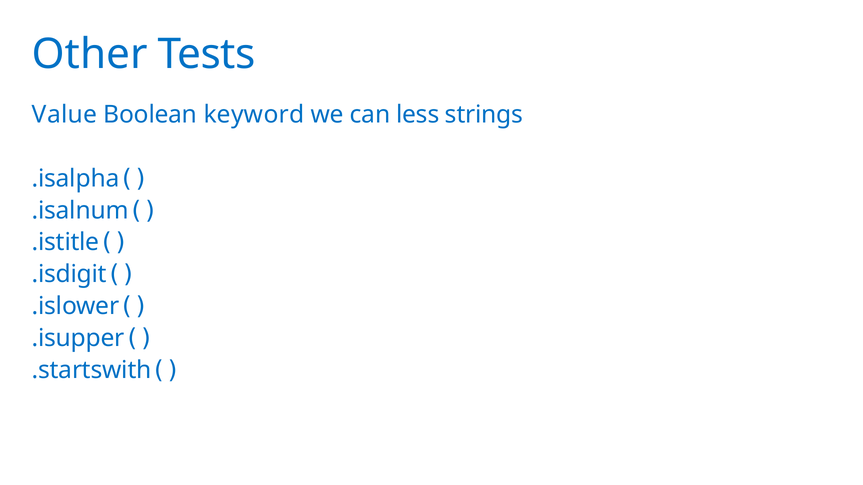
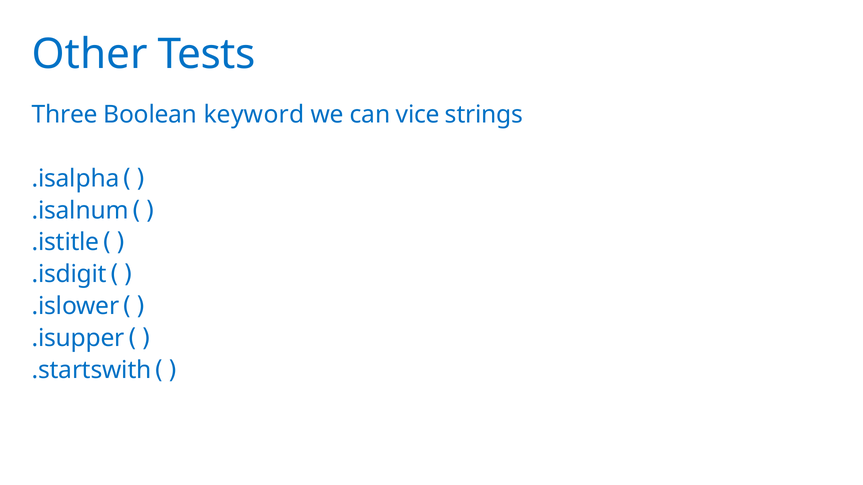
Value: Value -> Three (65, 115)
less: less -> vice (418, 115)
